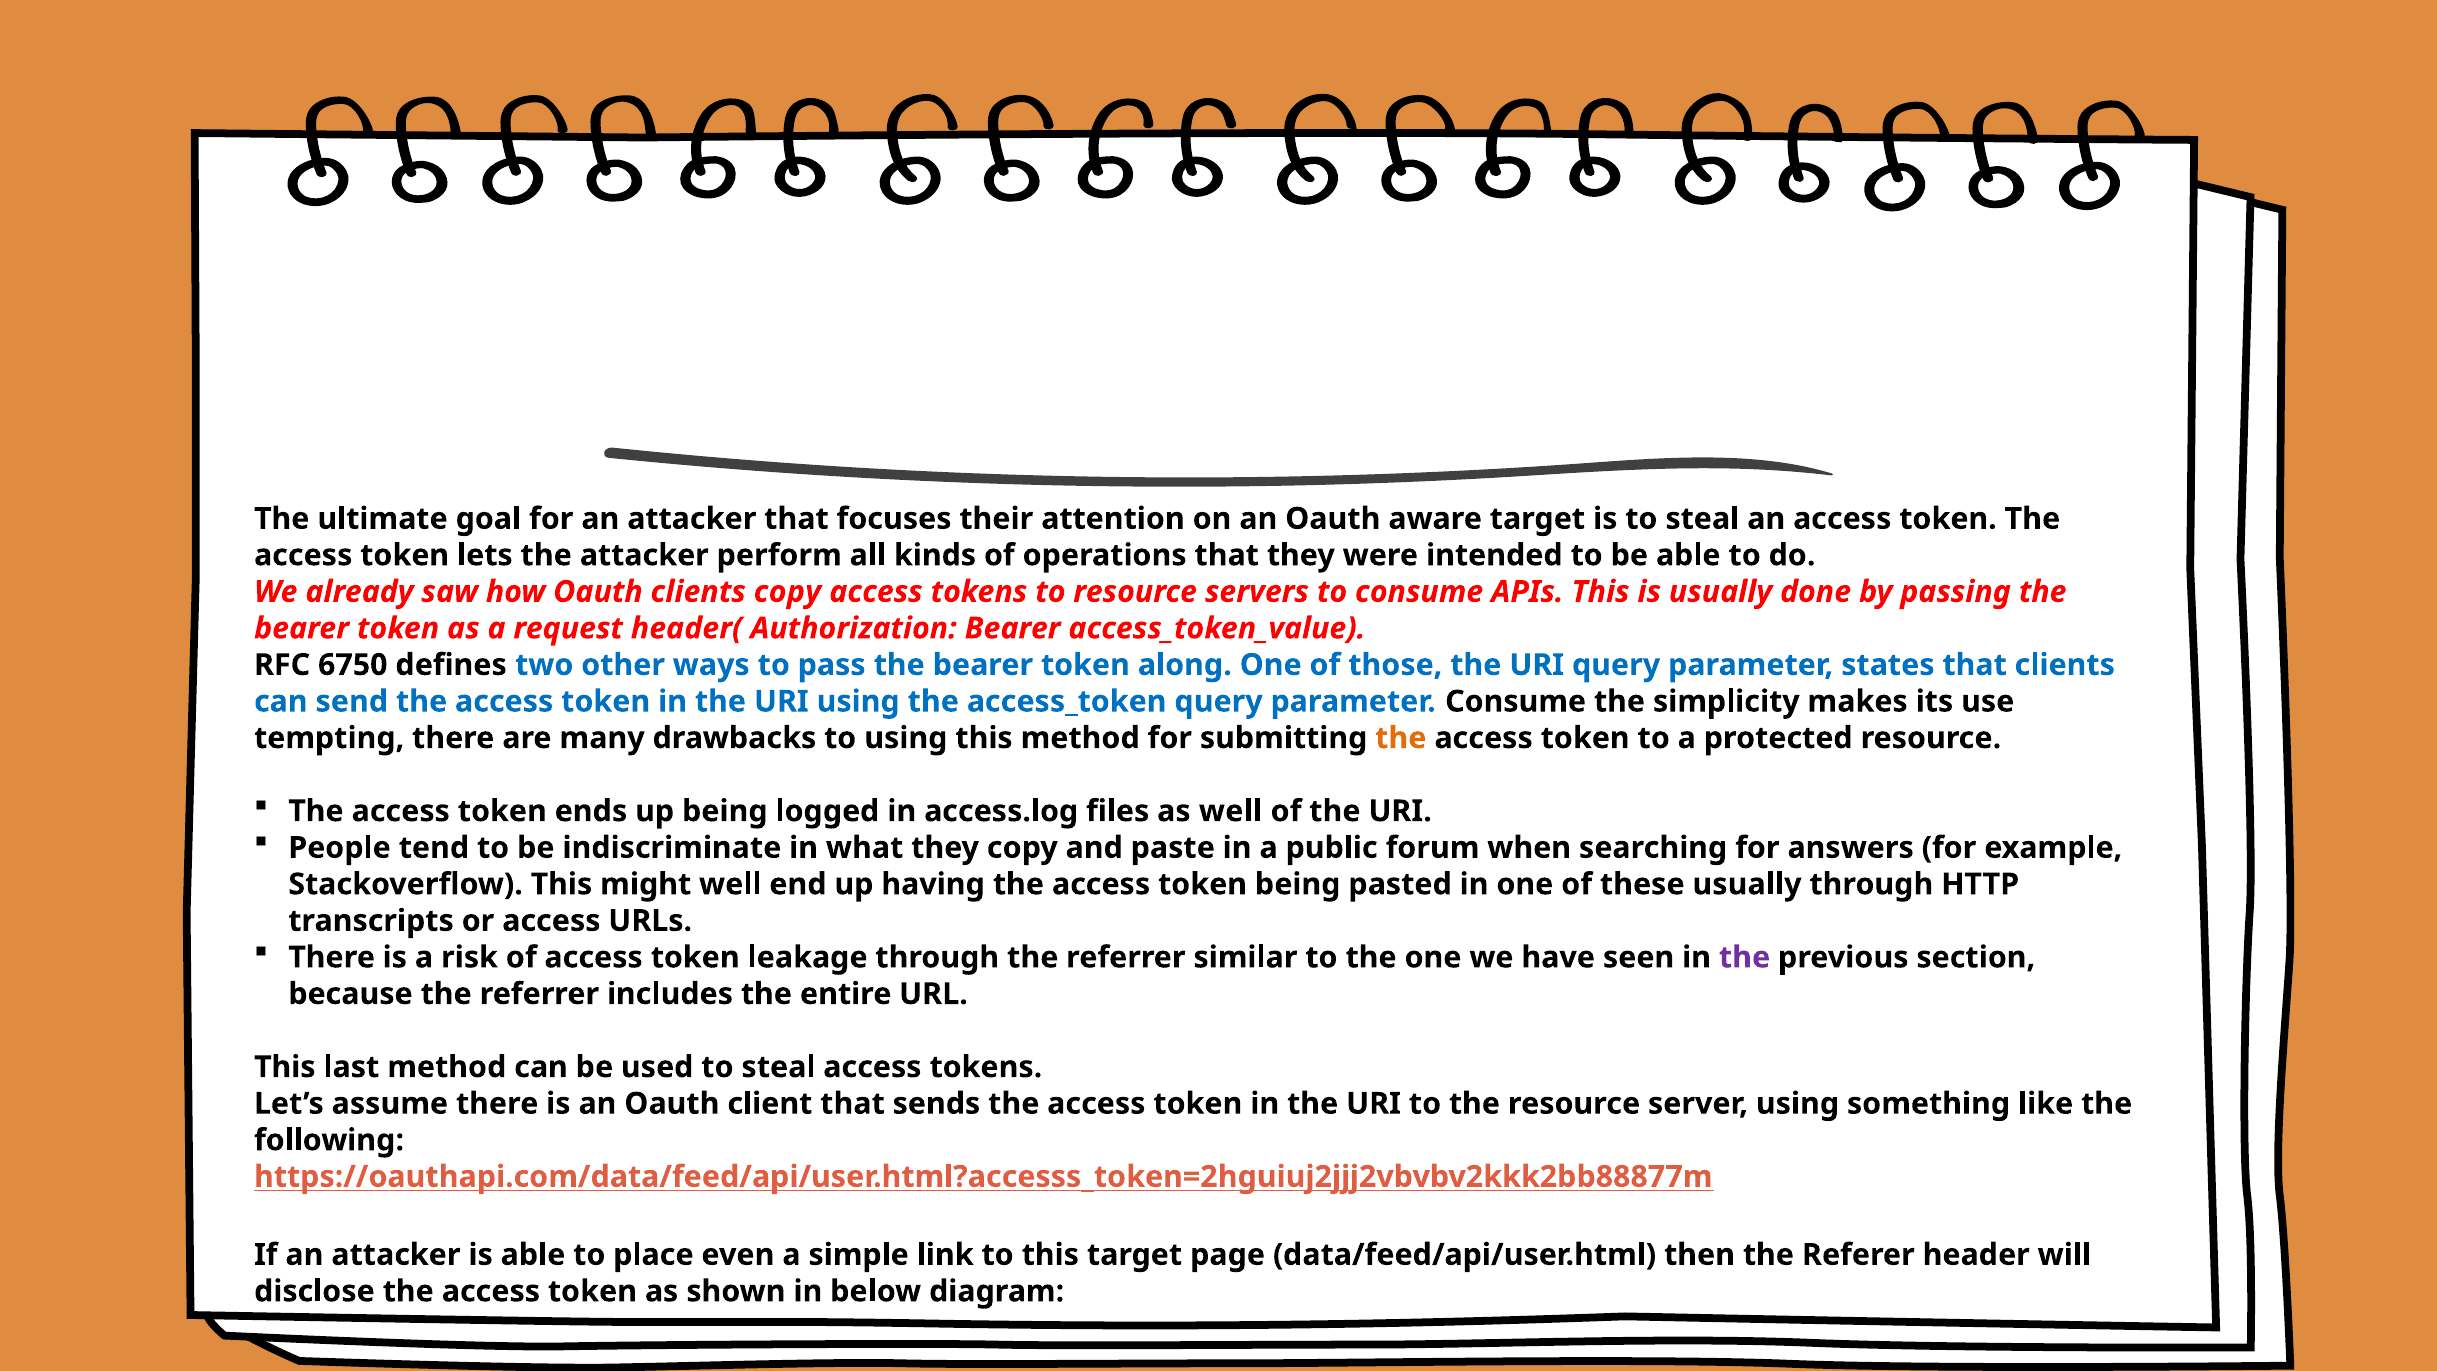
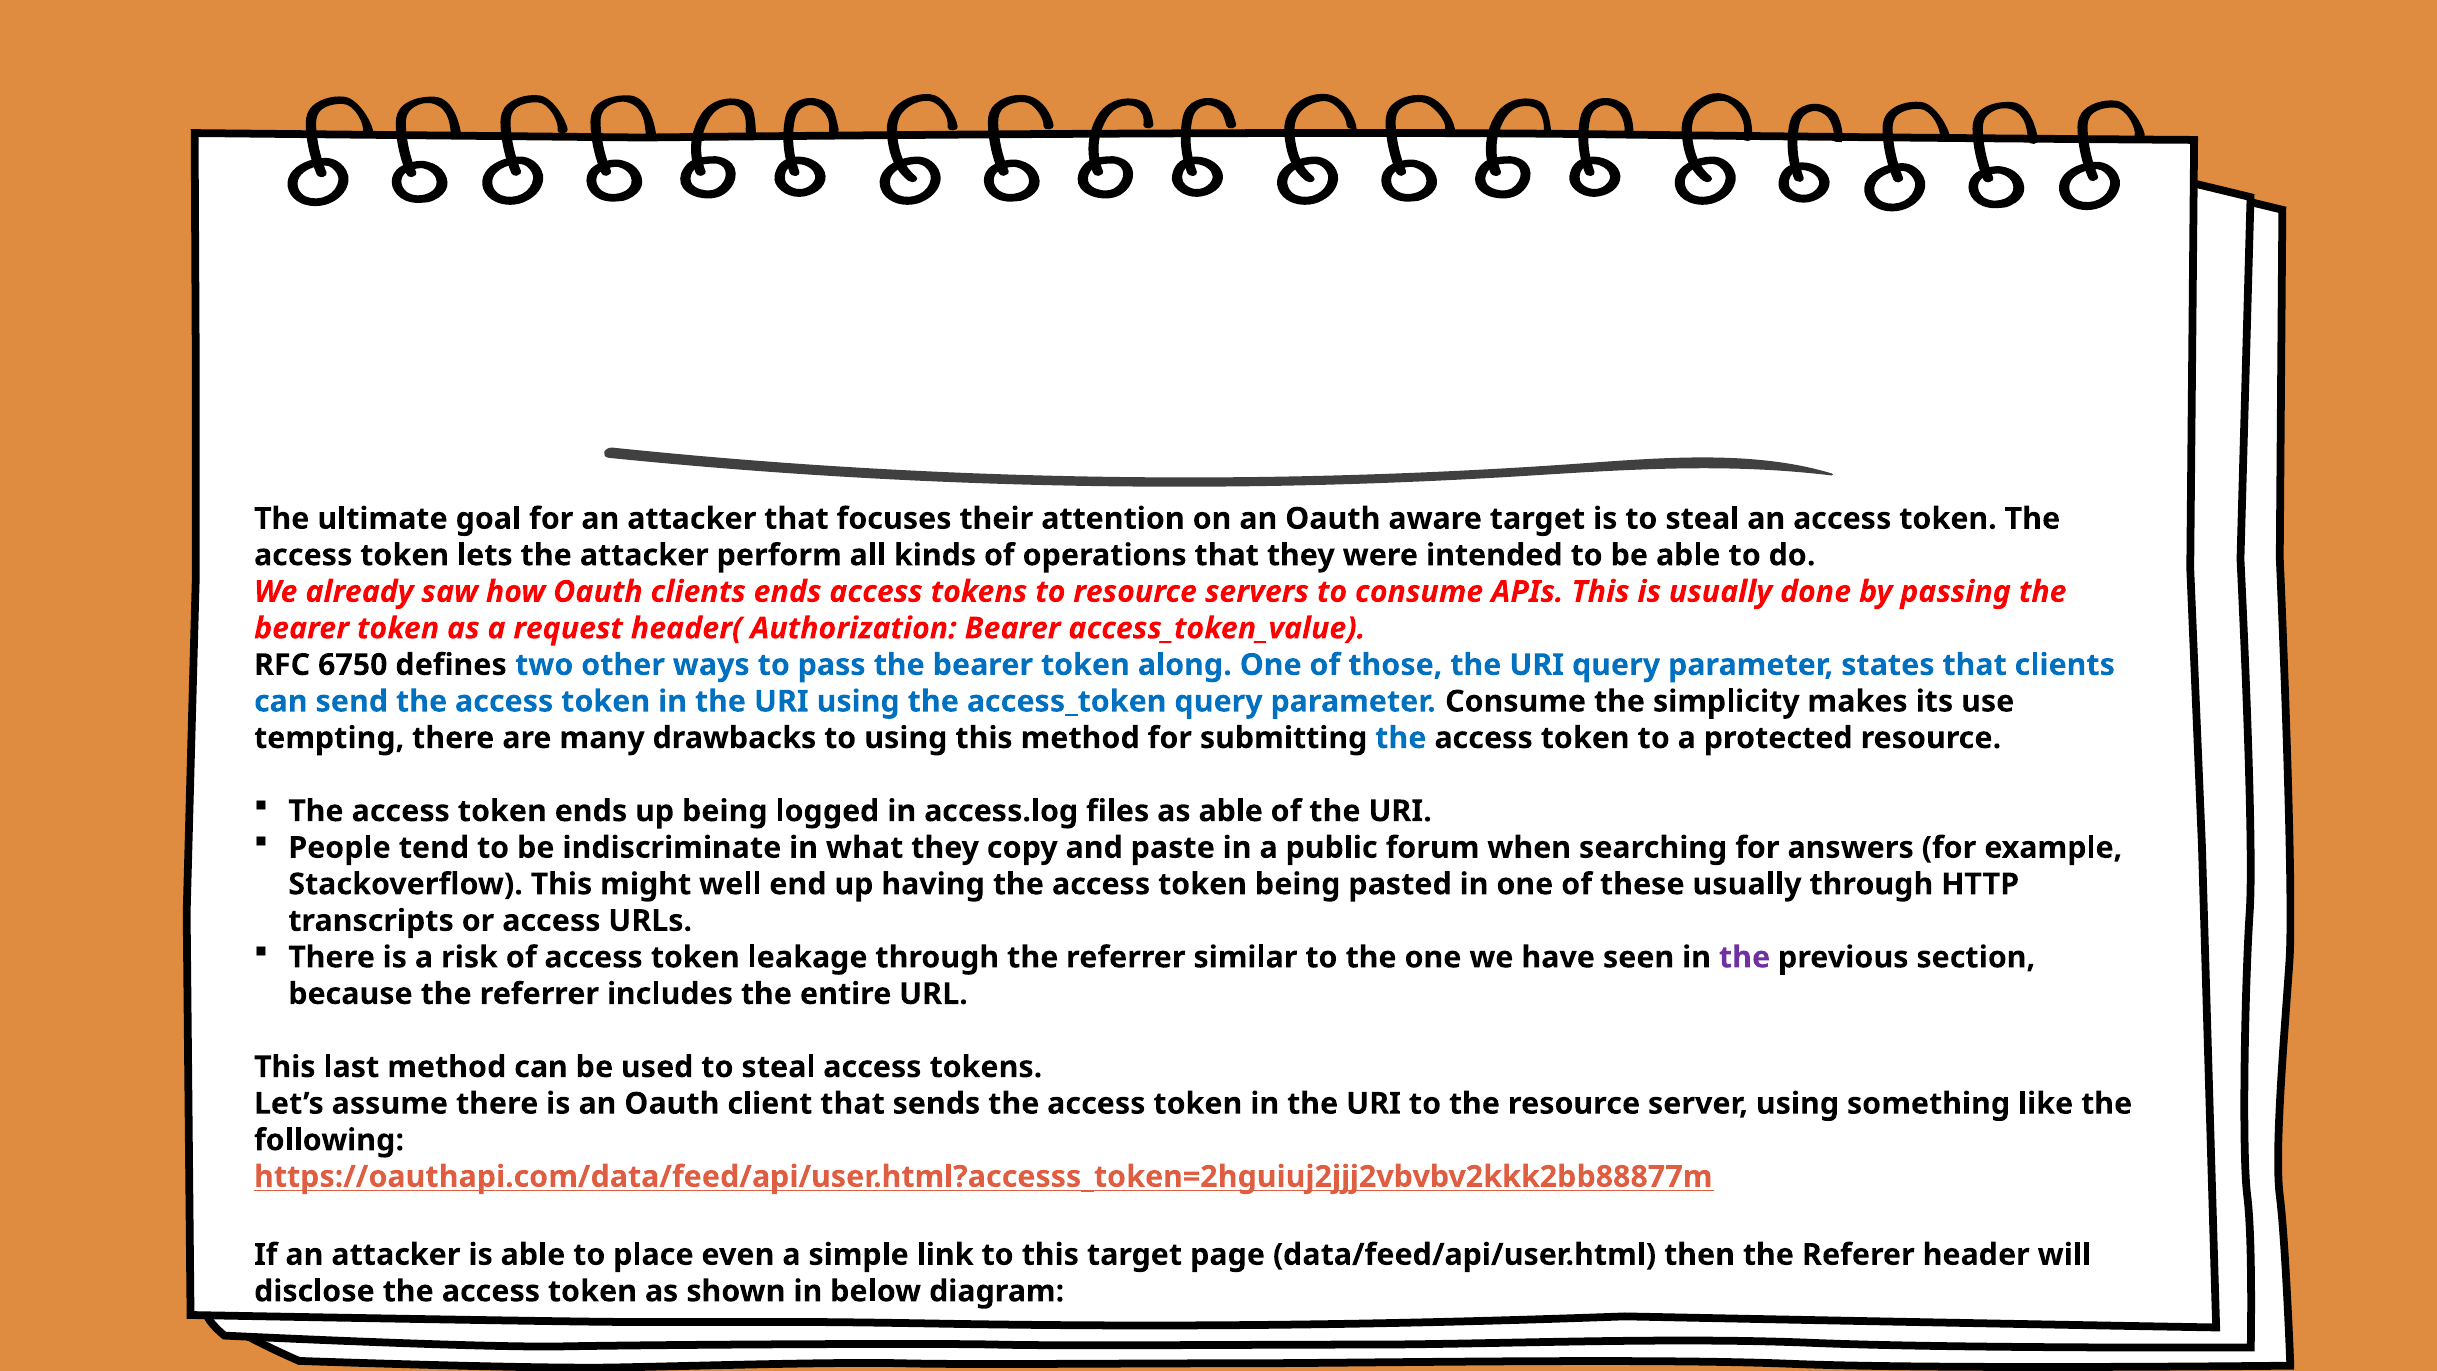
clients copy: copy -> ends (788, 592)
the colour: orange -> blue (1401, 738)
as well: well -> able (1231, 811)
